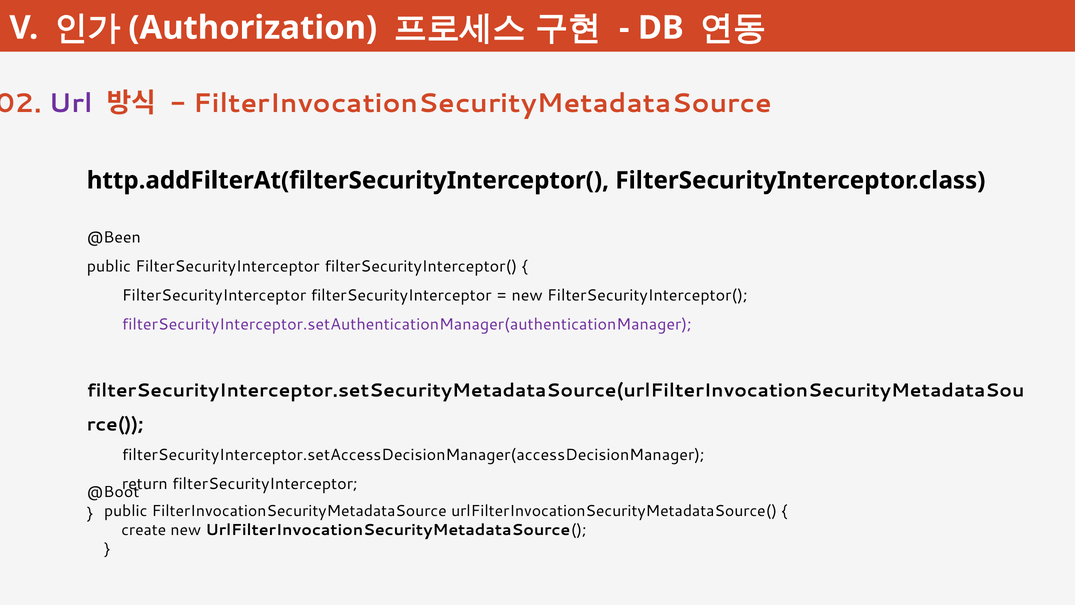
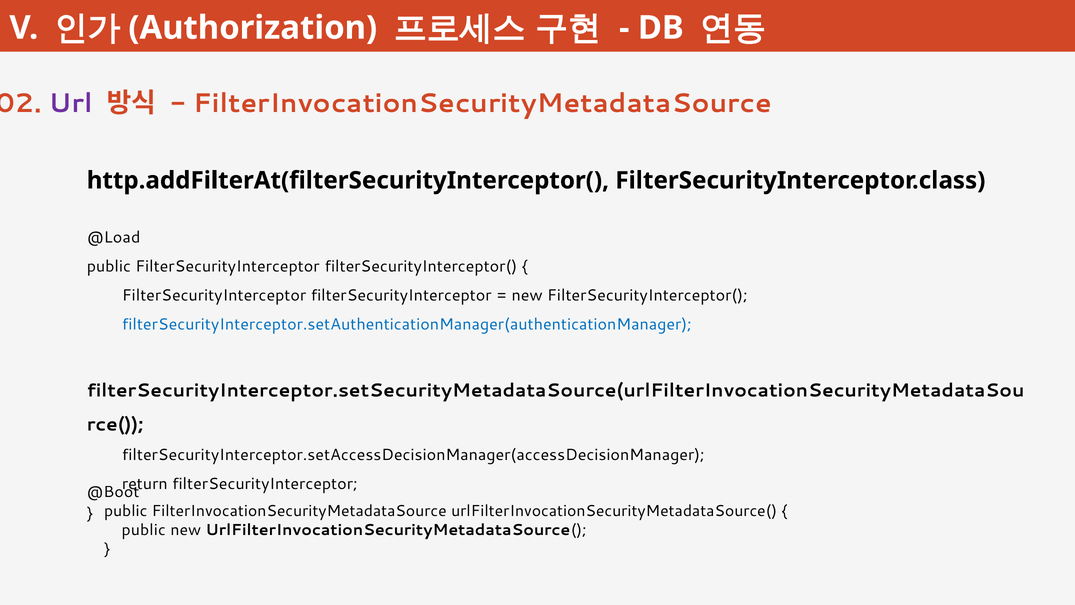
@Been: @Been -> @Load (114, 237)
filterSecurityInterceptor.setAuthenticationManager(authenticationManager colour: purple -> blue (407, 324)
create: create -> public (144, 530)
